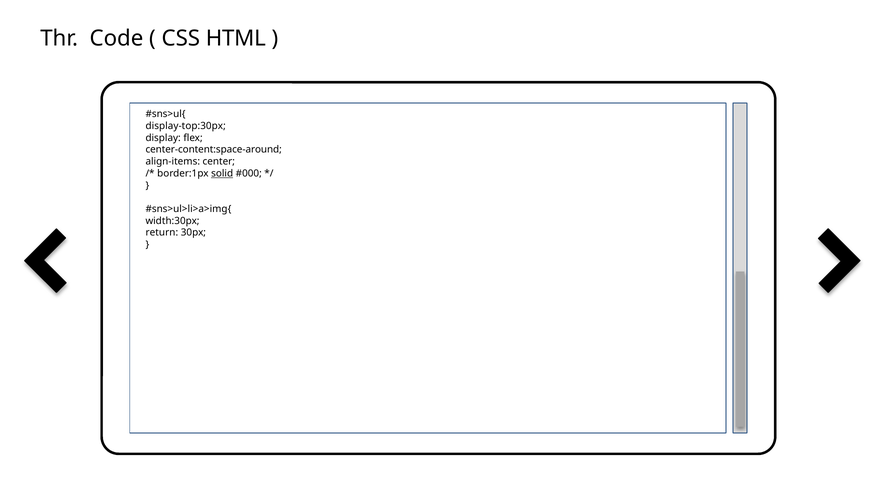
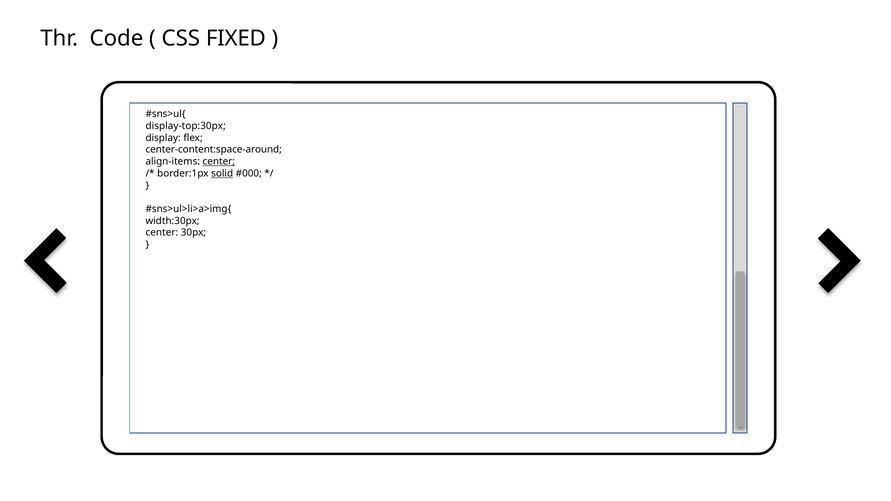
HTML: HTML -> FIXED (236, 38)
center underline: none -> present (219, 162)
return: return -> center (162, 233)
